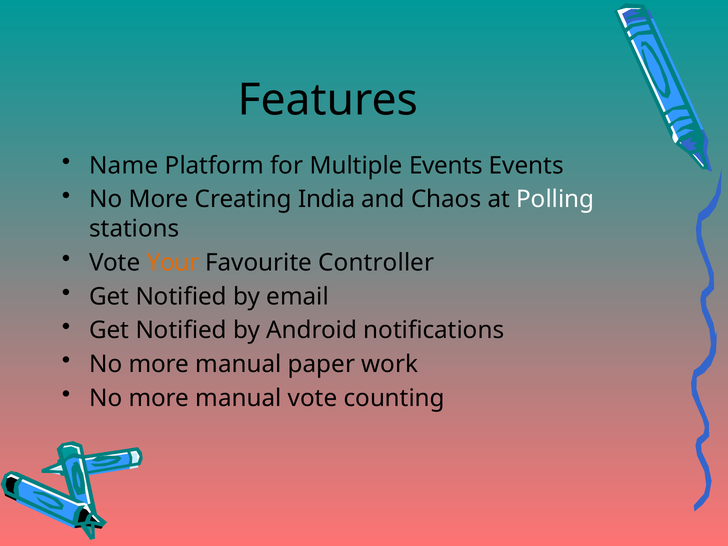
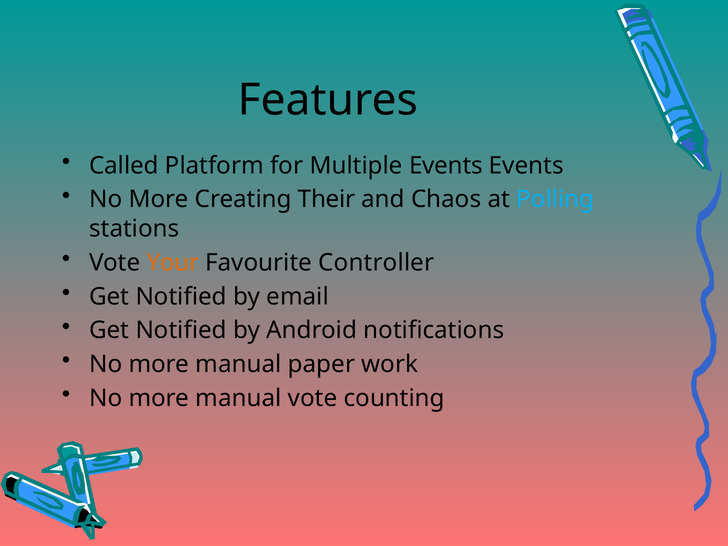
Name: Name -> Called (124, 166)
India: India -> Their (327, 199)
Polling colour: white -> light blue (555, 199)
